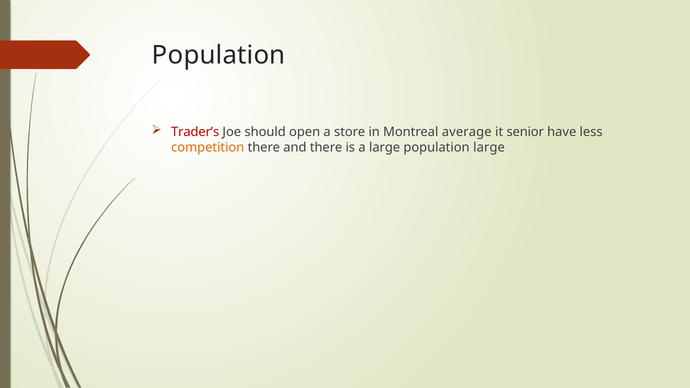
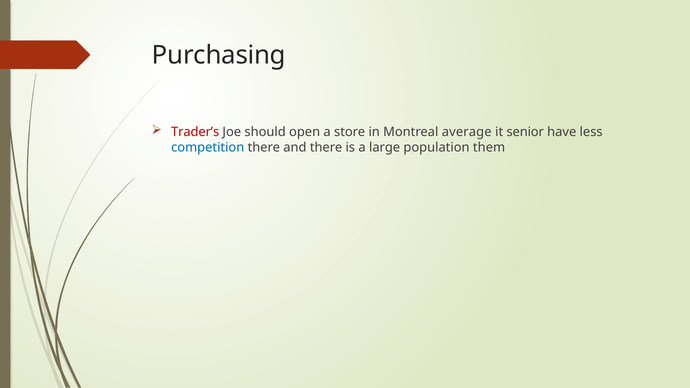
Population: Population -> Purchasing (219, 55)
competition colour: orange -> blue (208, 148)
population large: large -> them (489, 148)
